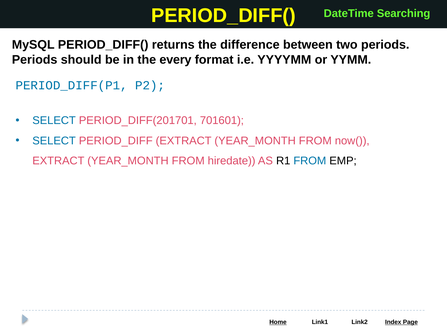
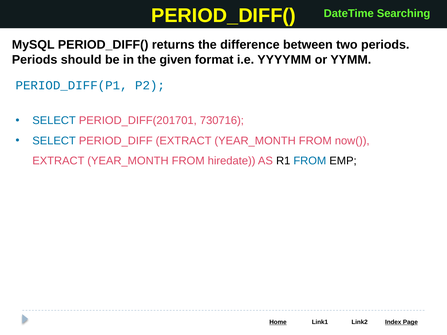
every: every -> given (175, 60)
701601: 701601 -> 730716 (222, 121)
